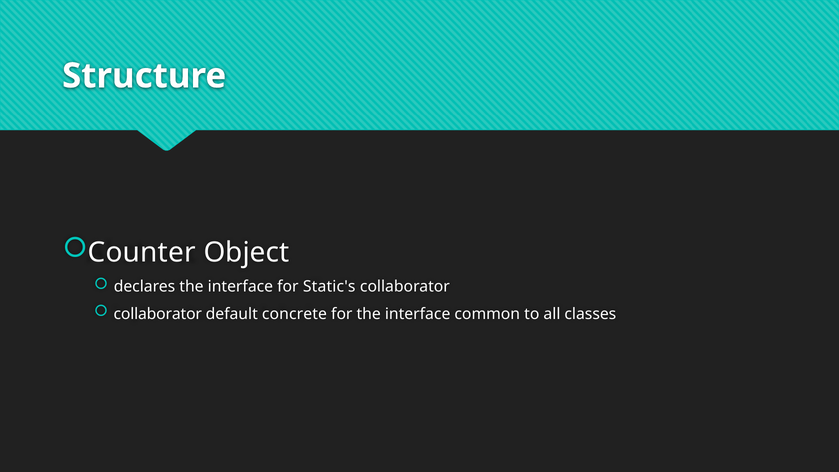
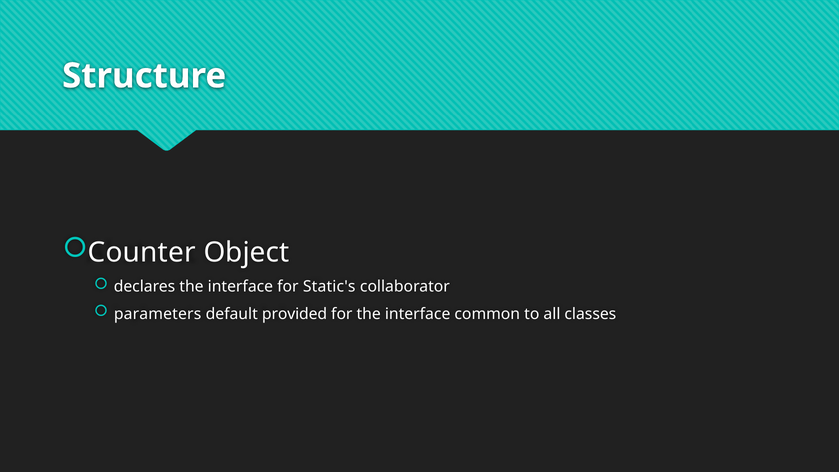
collaborator: collaborator -> parameters (158, 314)
concrete: concrete -> provided (295, 314)
